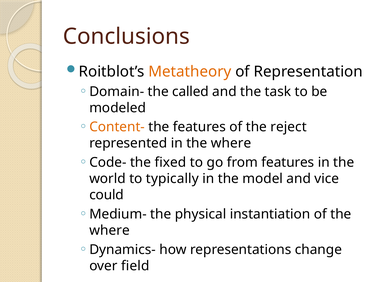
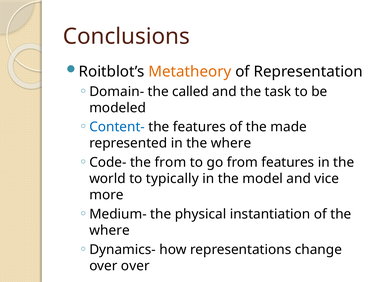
Content- colour: orange -> blue (117, 127)
reject: reject -> made (289, 127)
the fixed: fixed -> from (170, 163)
could: could -> more (106, 195)
over field: field -> over (135, 267)
